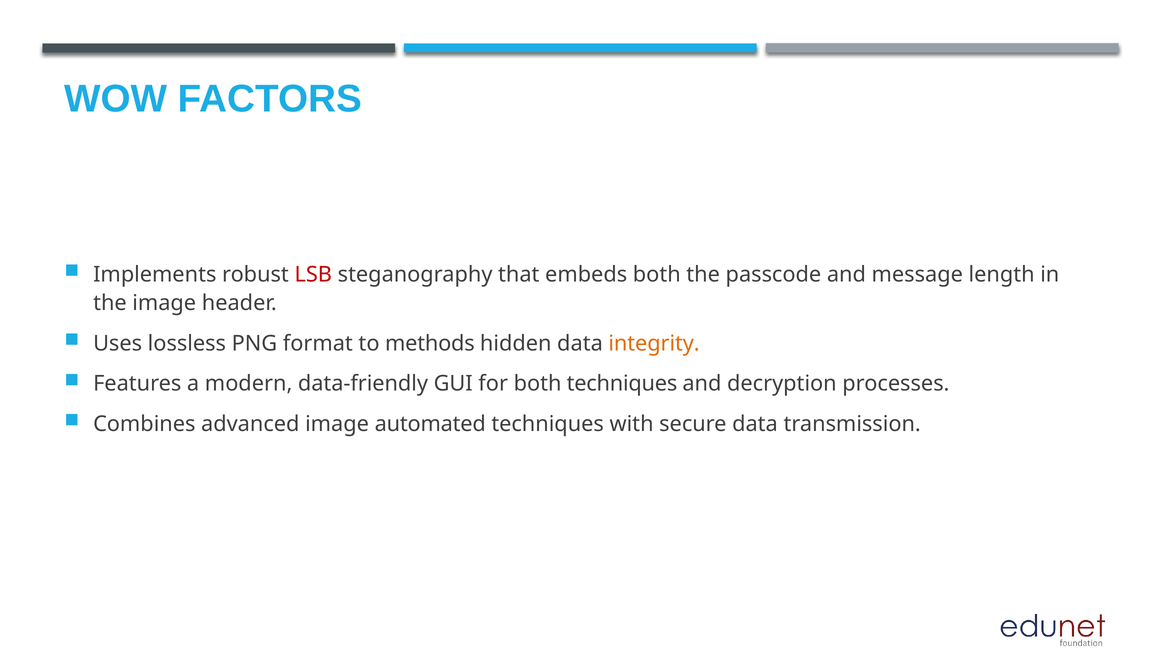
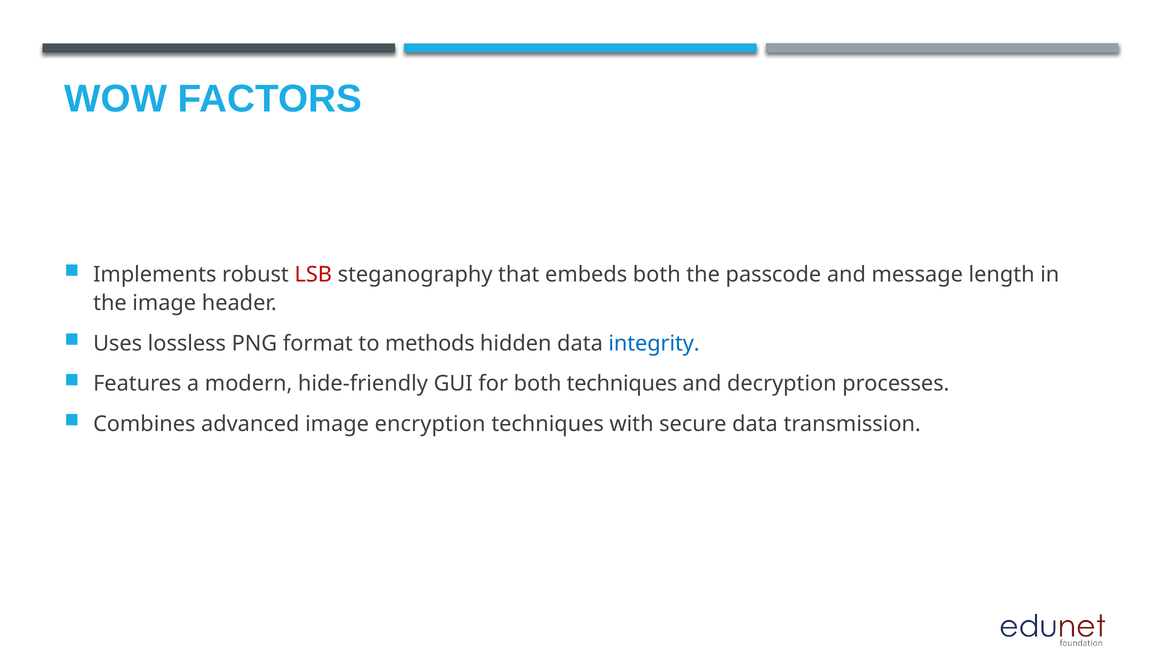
integrity colour: orange -> blue (654, 343)
data-friendly: data-friendly -> hide-friendly (363, 384)
automated: automated -> encryption (430, 424)
